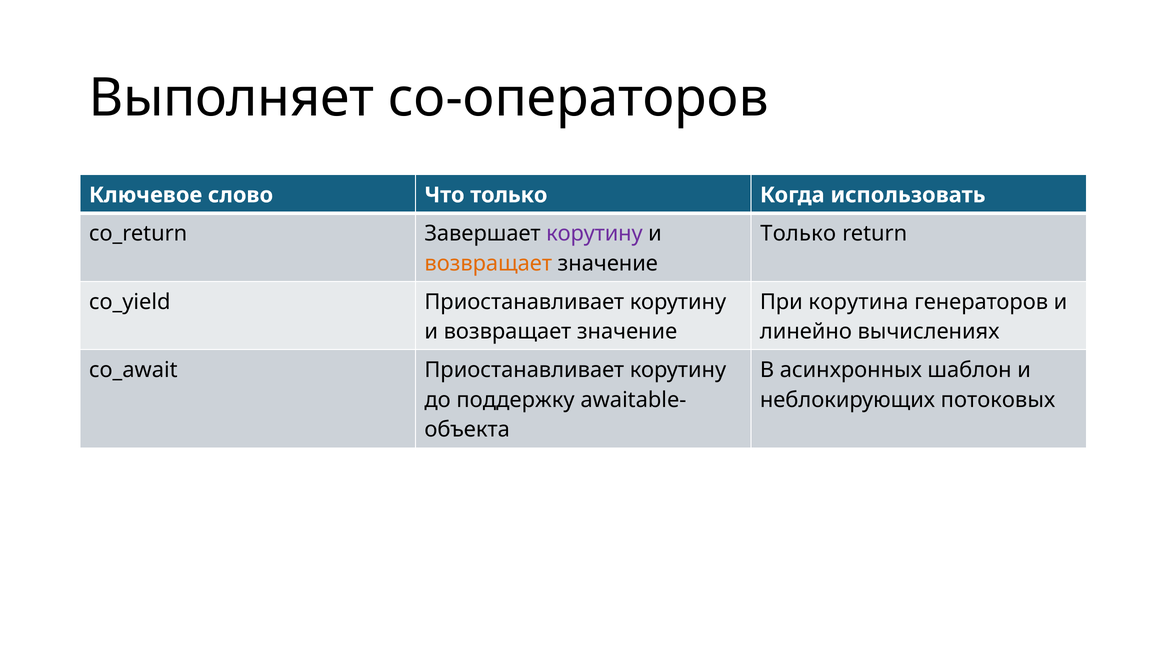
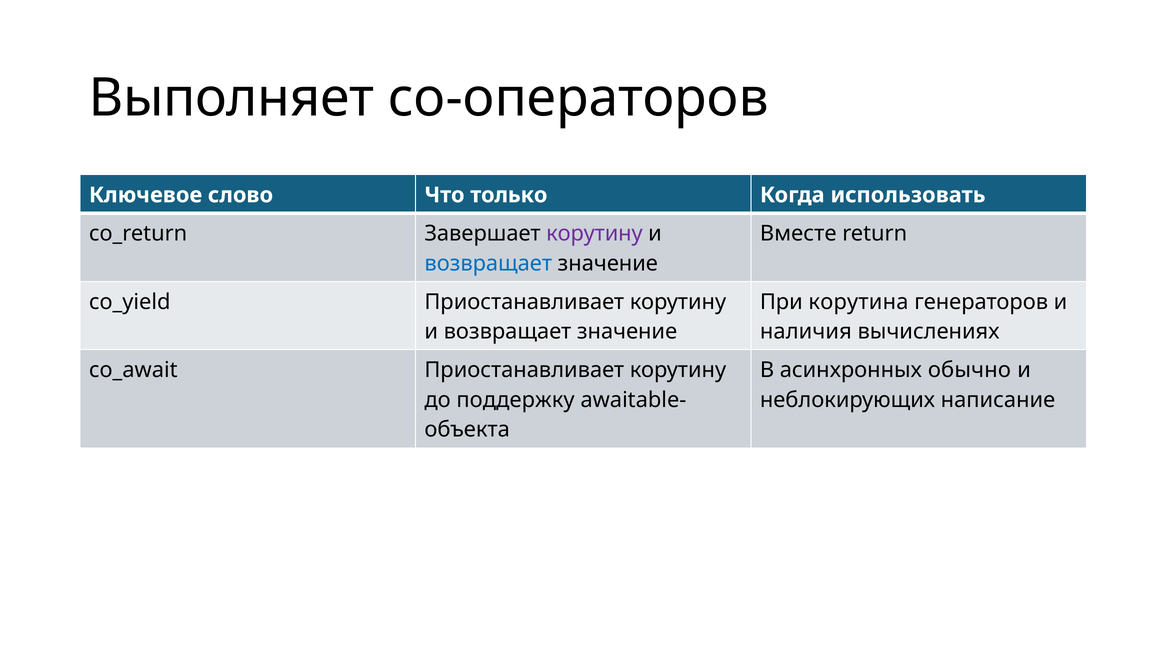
Только: Только -> Вместе (798, 234)
возвращает colour: orange -> blue (488, 264)
линейно: линейно -> наличия (806, 332)
шаблон: шаблон -> обычно (969, 370)
потоковых: потоковых -> написание (998, 400)
